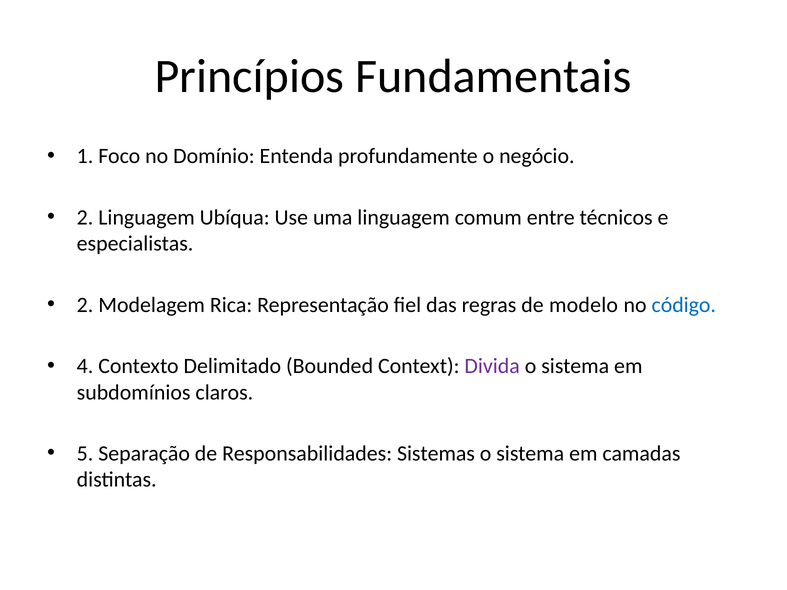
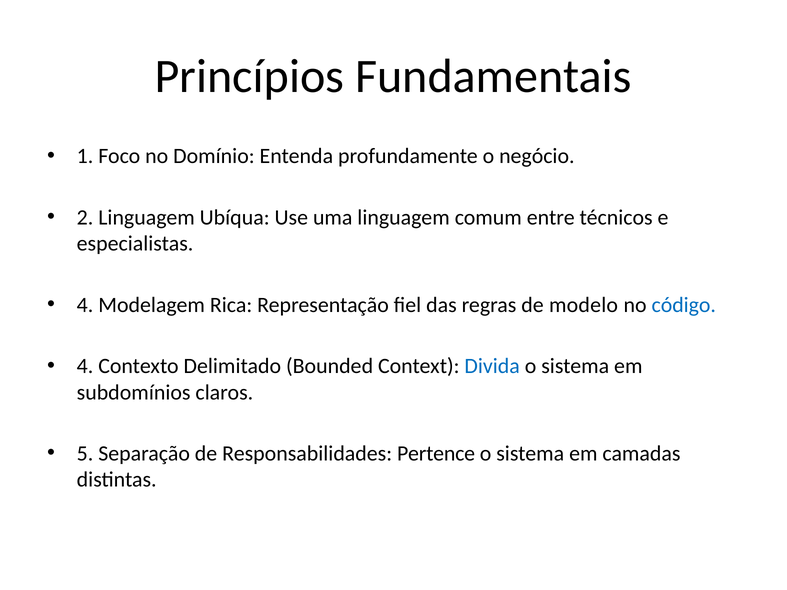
2: 2 -> 4 (85, 305)
Divida colour: purple -> blue (492, 366)
Sistemas: Sistemas -> Pertence (436, 454)
